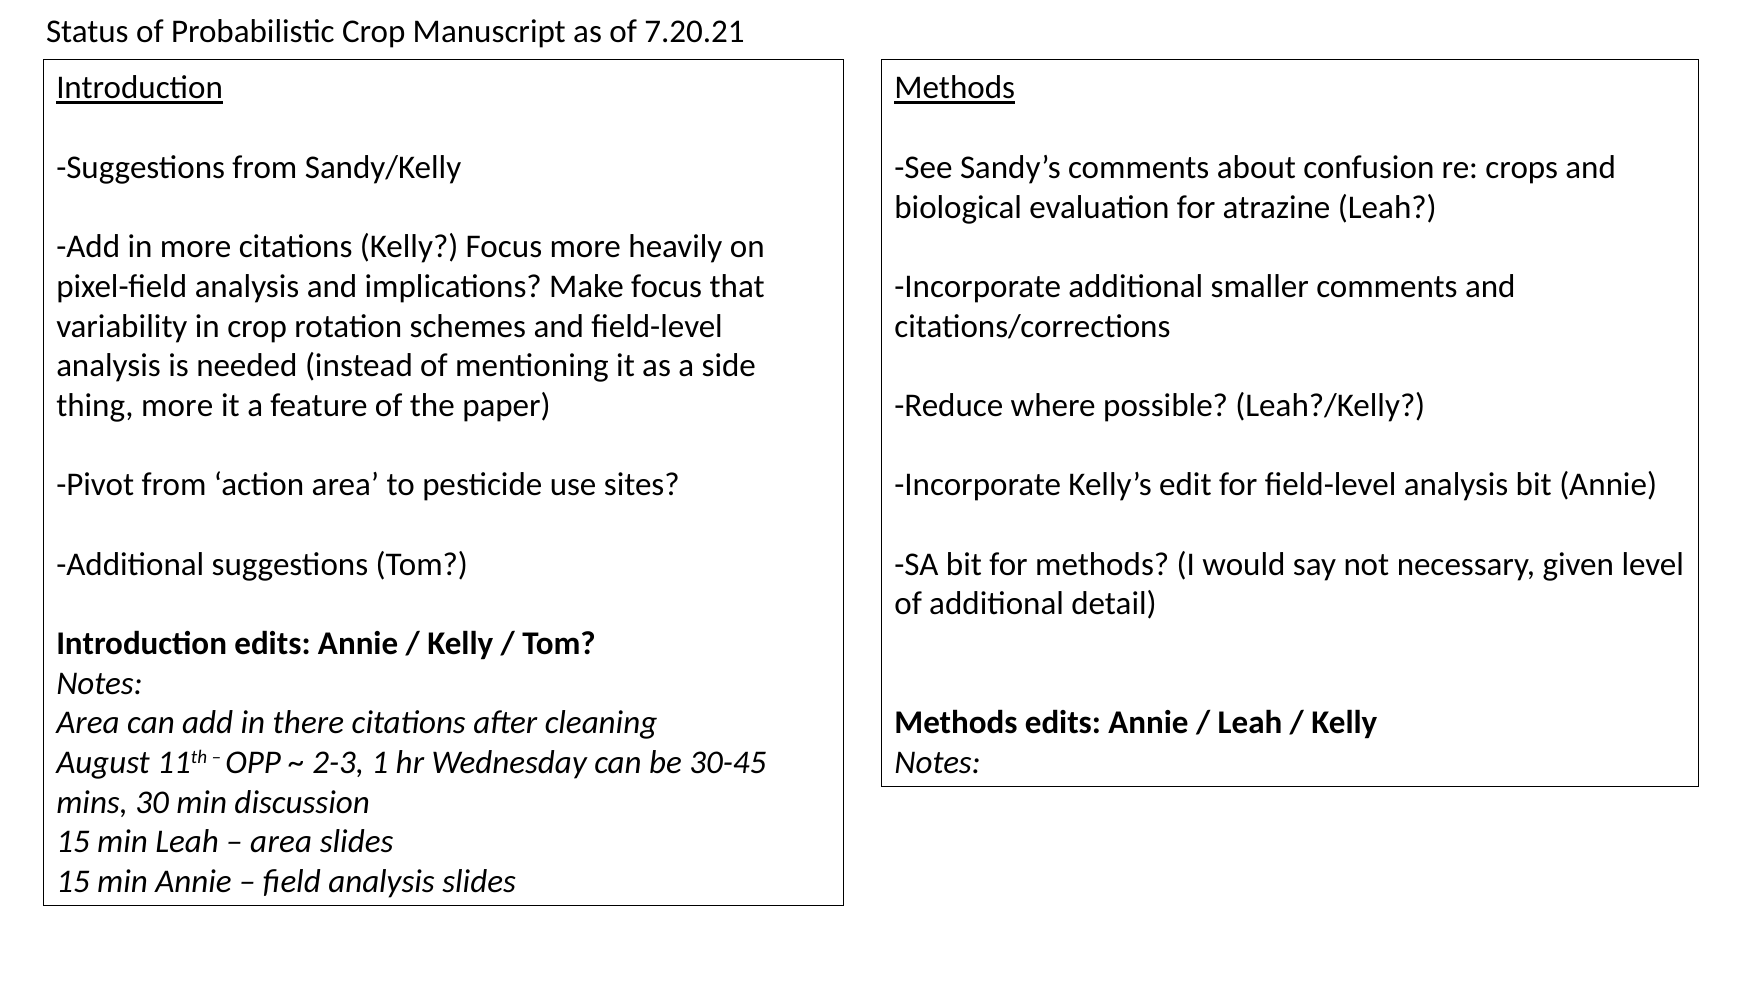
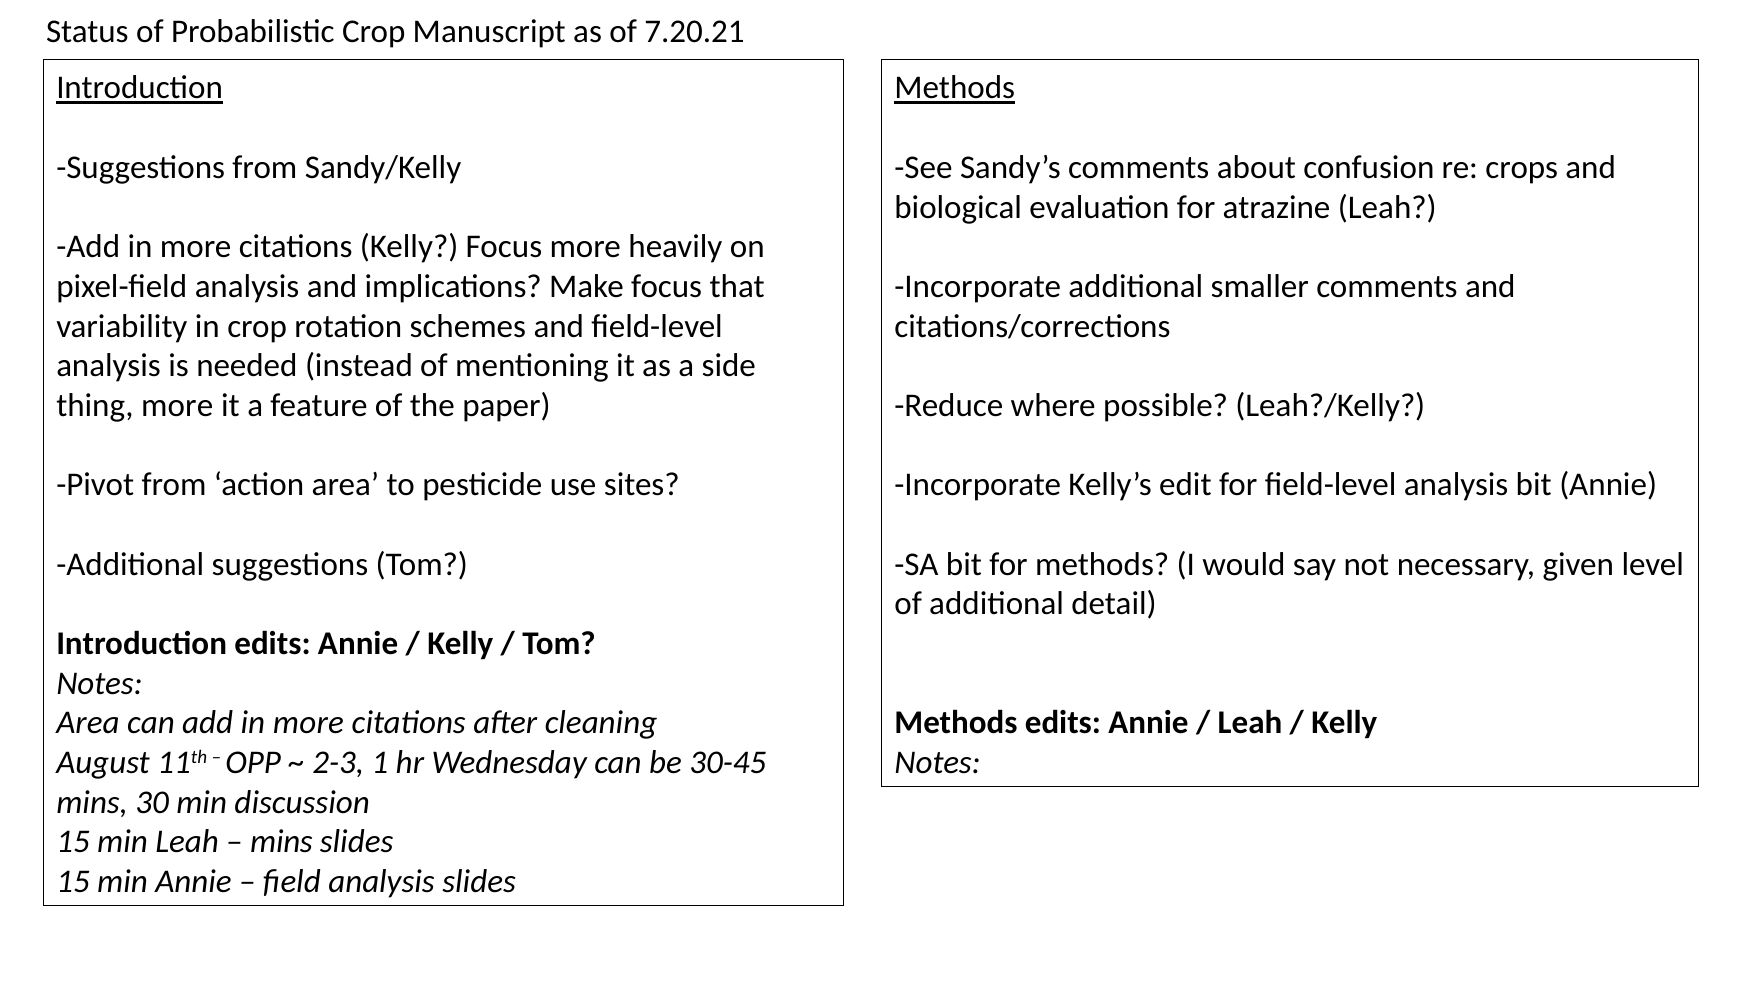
can add in there: there -> more (308, 723)
area: area -> mins (282, 842)
